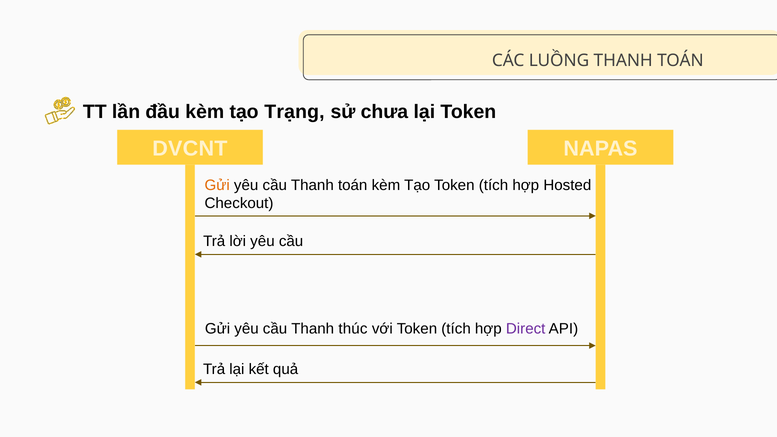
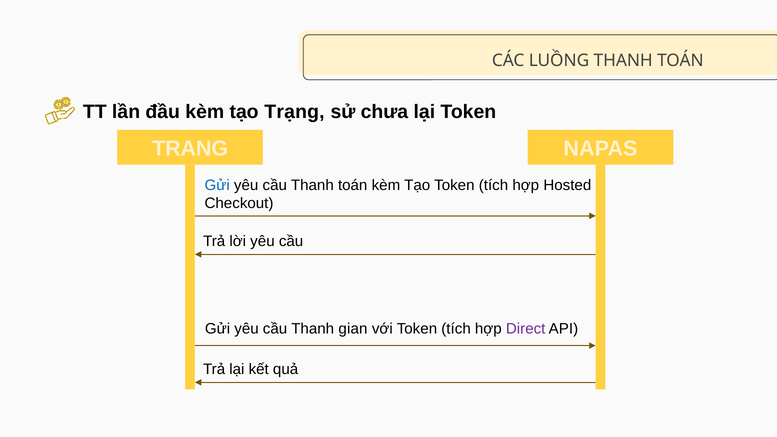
DVCNT: DVCNT -> TRANG (190, 149)
Gửi colour: orange -> blue (217, 185)
thúc: thúc -> gian (353, 329)
